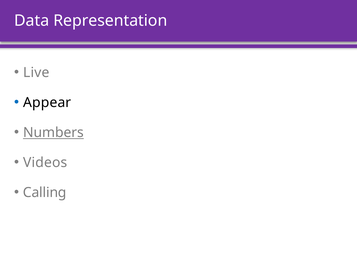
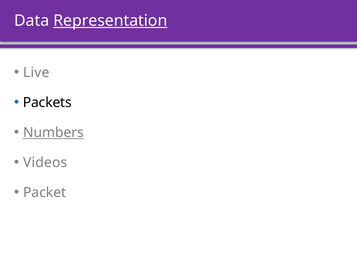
Representation underline: none -> present (110, 21)
Appear: Appear -> Packets (47, 103)
Calling: Calling -> Packet (45, 192)
